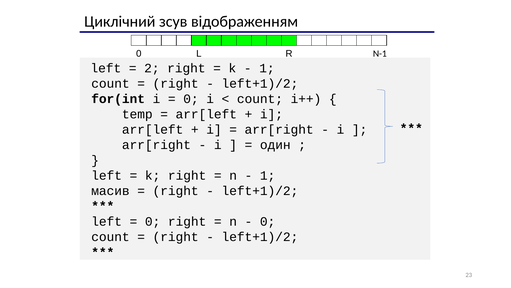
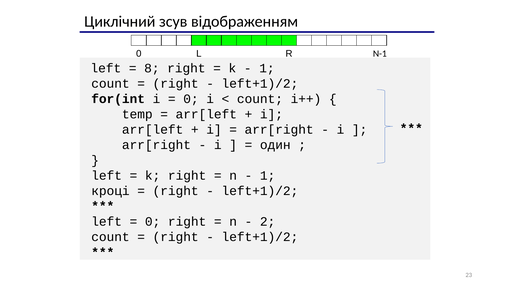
2: 2 -> 8 (152, 68)
масив: масив -> кроці (110, 191)
0: 0 -> 2 (268, 221)
